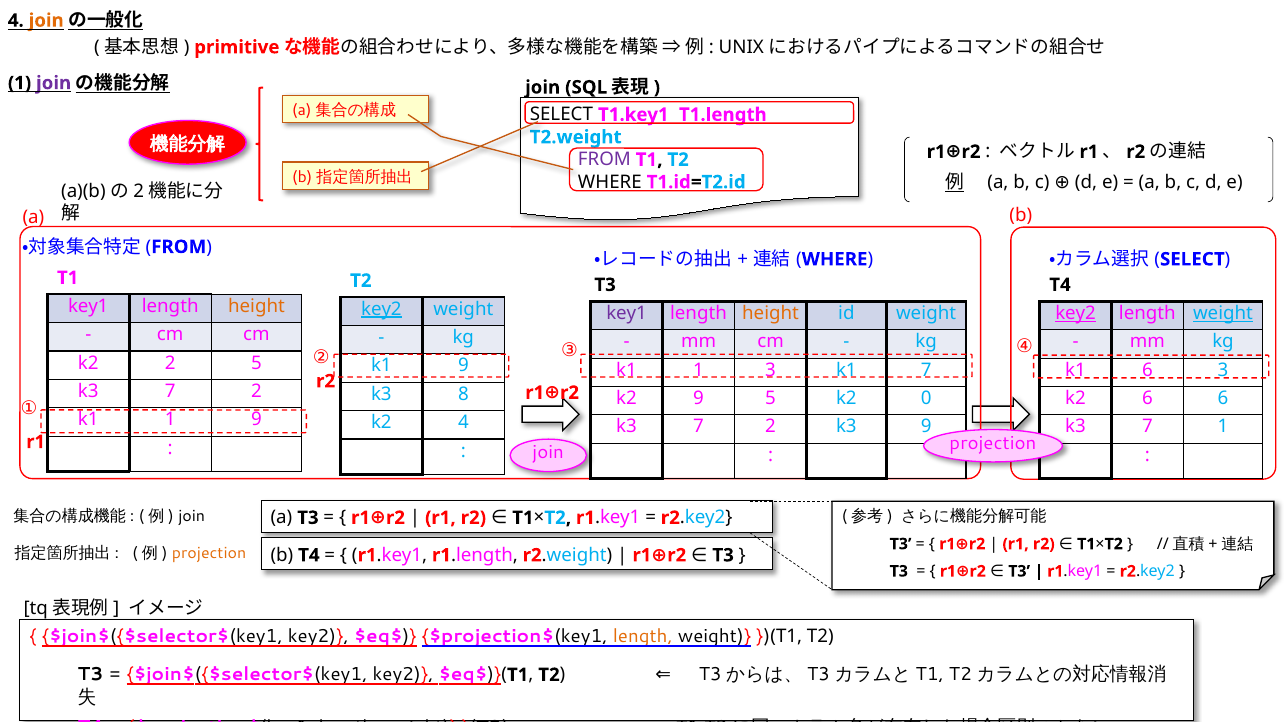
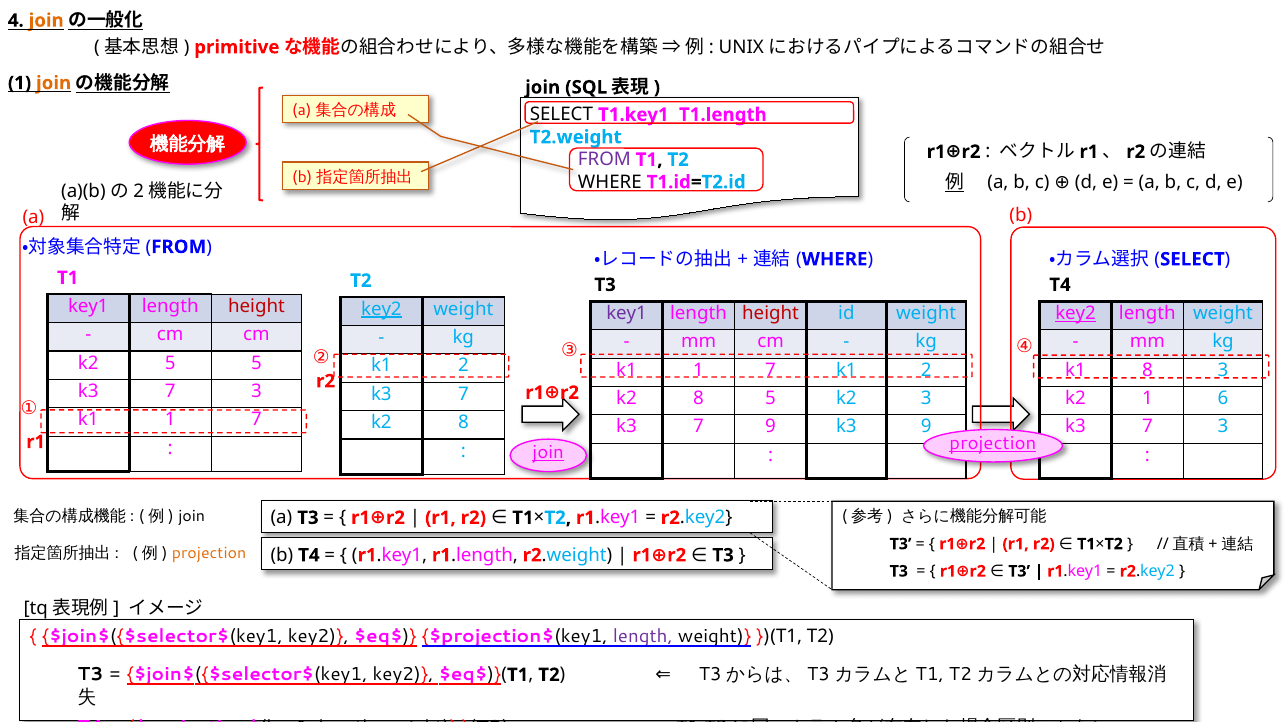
join colour: purple -> orange (54, 83)
height colour: orange -> red (256, 306)
height colour: orange -> red (771, 313)
weight underline: present -> none (1223, 313)
k2 2: 2 -> 5 (170, 363)
9: 9 -> 2 (463, 366)
3: 3 -> 7 (771, 370)
7: 7 -> 2 (926, 370)
k1 6: 6 -> 8 (1147, 370)
2: 2 -> 3 (257, 391)
8: 8 -> 7 (463, 394)
9: 9 -> 8 (699, 399)
k2 0: 0 -> 3 (926, 399)
k2 6: 6 -> 1 (1147, 399)
9: 9 -> 7 (257, 420)
4: 4 -> 8 (463, 423)
2: 2 -> 9 (771, 427)
1: 1 -> 3 (1223, 427)
projection underline: none -> present (993, 443)
join underline: none -> present (548, 453)
length colour: orange -> purple (643, 637)
